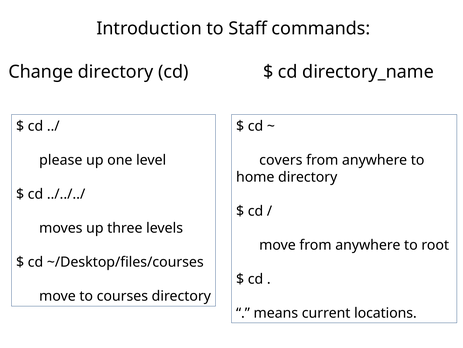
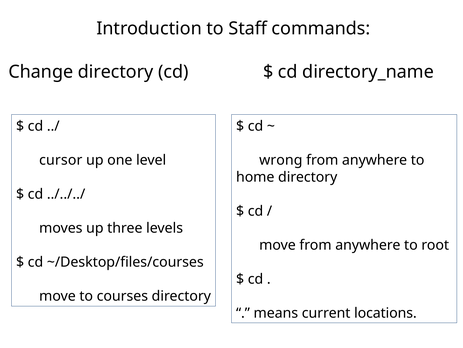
please: please -> cursor (61, 160)
covers: covers -> wrong (281, 160)
